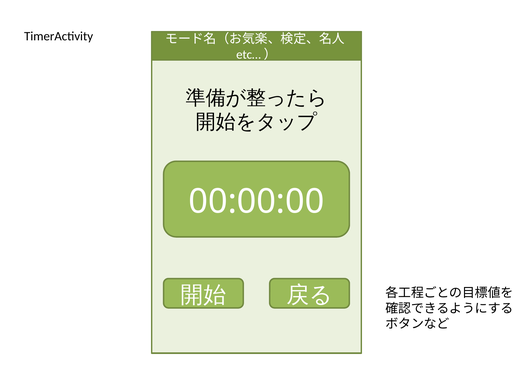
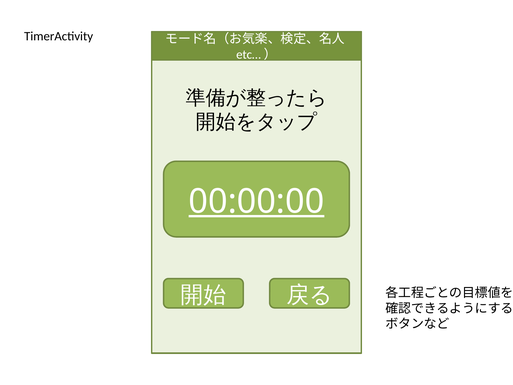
00:00:00 underline: none -> present (256, 201)
